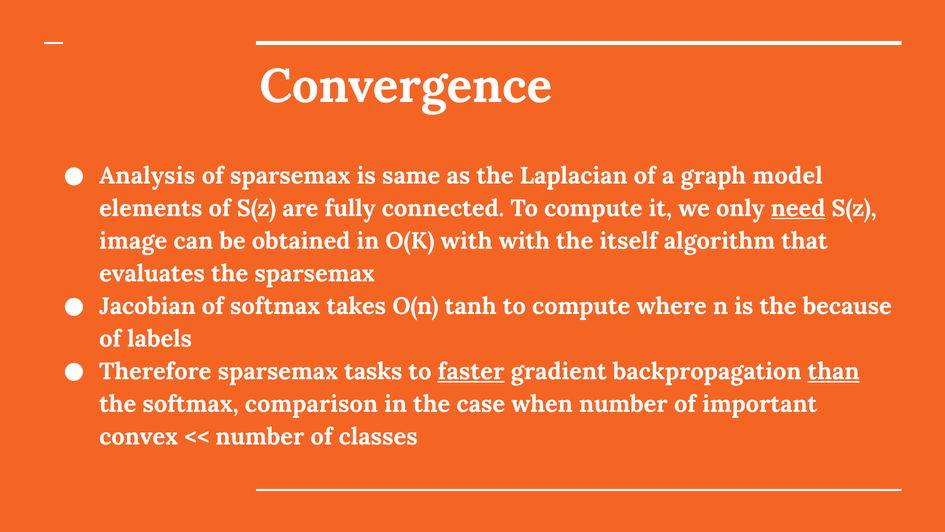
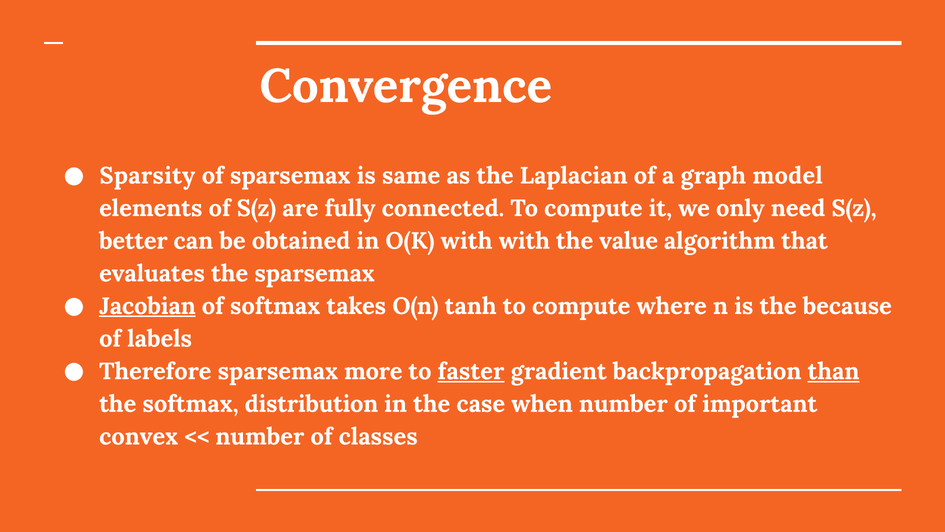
Analysis: Analysis -> Sparsity (147, 176)
need underline: present -> none (798, 208)
image: image -> better (133, 241)
itself: itself -> value (629, 241)
Jacobian underline: none -> present (147, 306)
tasks: tasks -> more (373, 371)
comparison: comparison -> distribution (311, 404)
